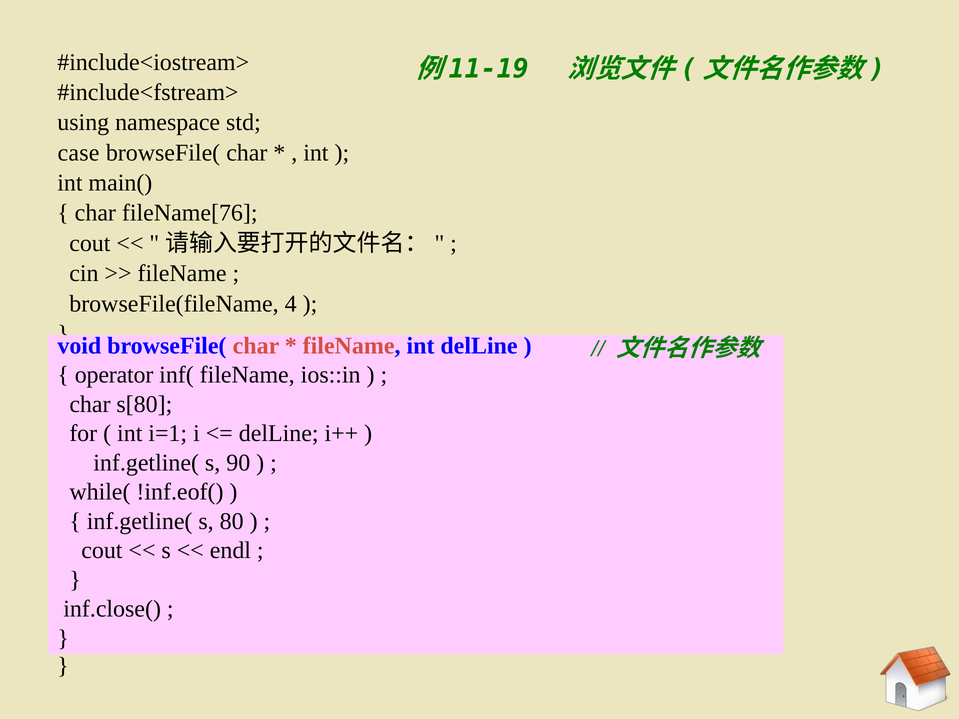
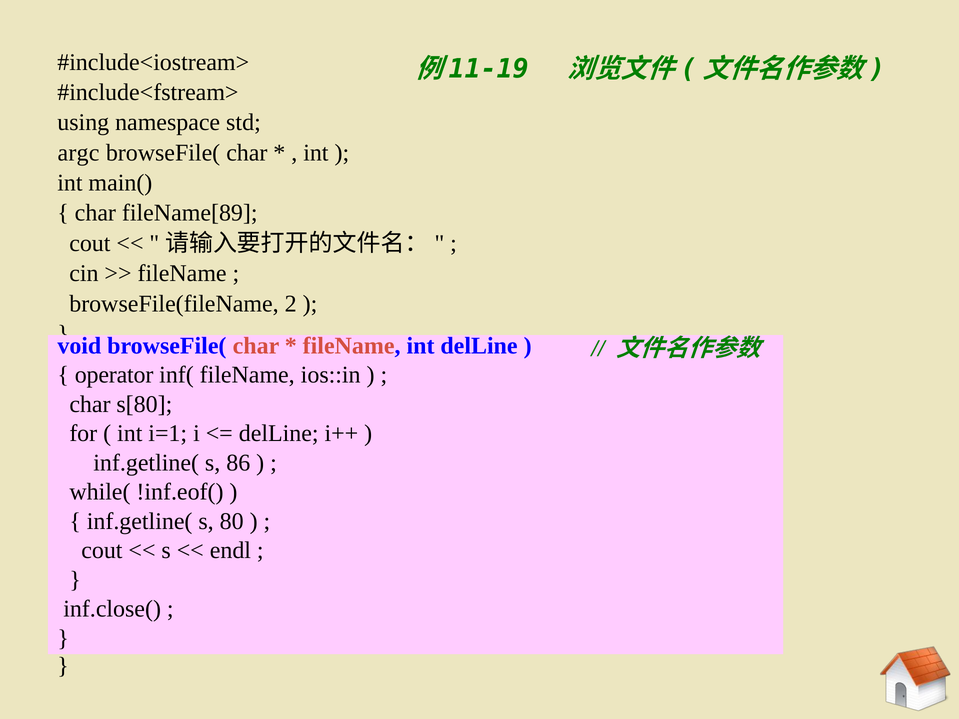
case: case -> argc (78, 153)
fileName[76: fileName[76 -> fileName[89 (190, 213)
4: 4 -> 2 (291, 304)
90: 90 -> 86 (238, 463)
